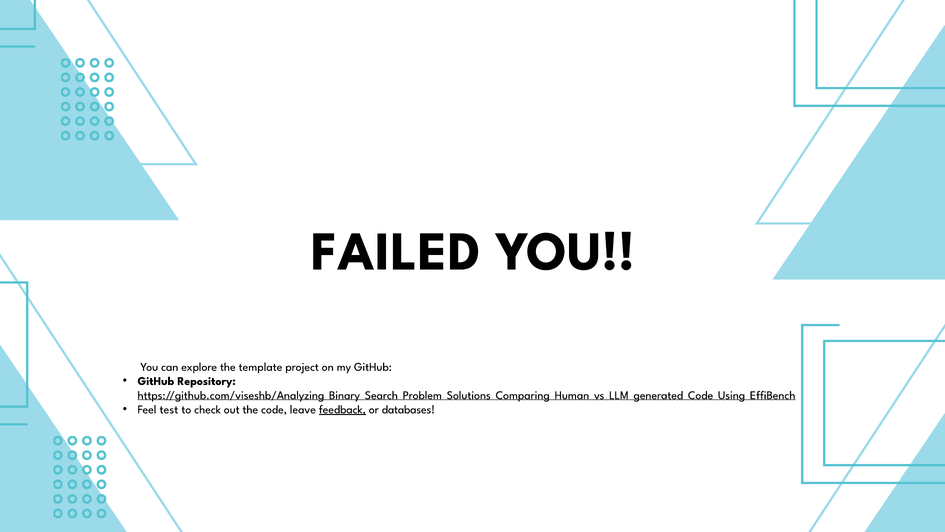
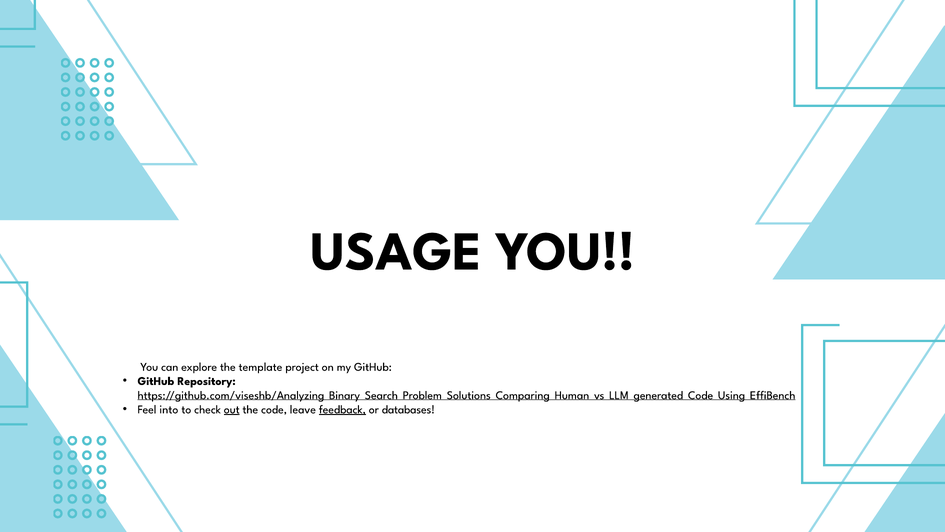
FAILED: FAILED -> USAGE (396, 251)
test: test -> into (169, 409)
out underline: none -> present (232, 409)
